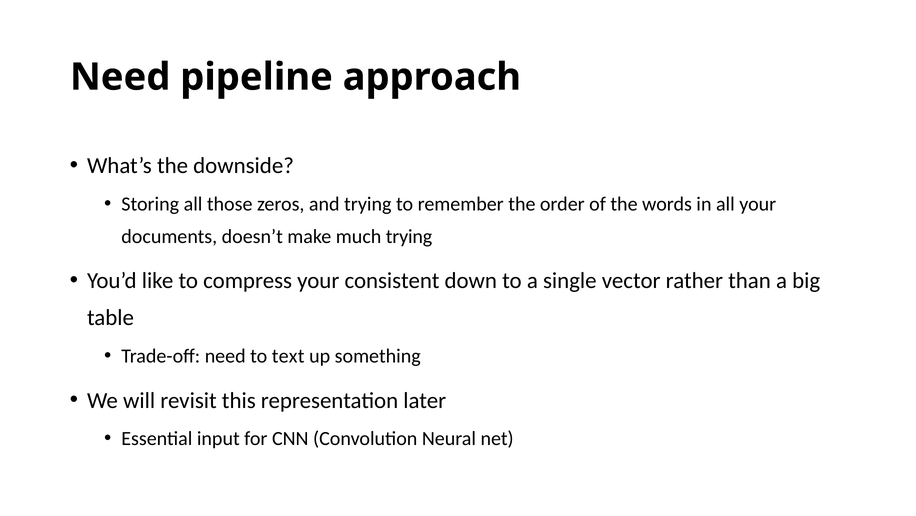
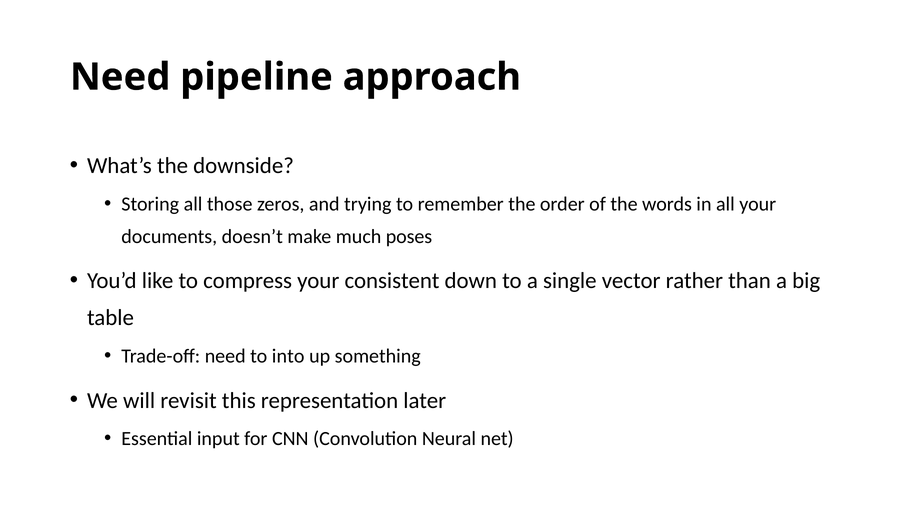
much trying: trying -> poses (409, 236)
text: text -> into (288, 356)
